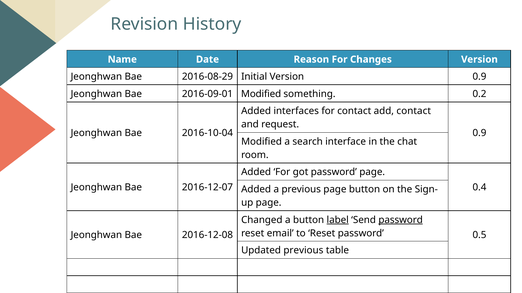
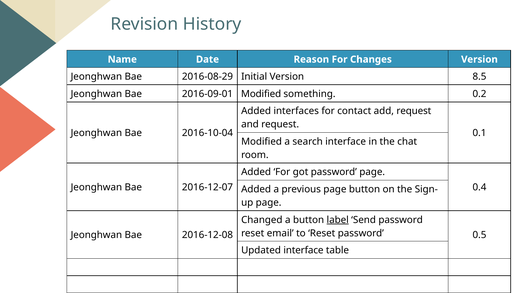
Version 0.9: 0.9 -> 8.5 (479, 77)
add contact: contact -> request (414, 111)
0.9: 0.9 -> 0.1 (479, 133)
password underline: present -> none (401, 220)
Updated previous: previous -> interface (303, 251)
